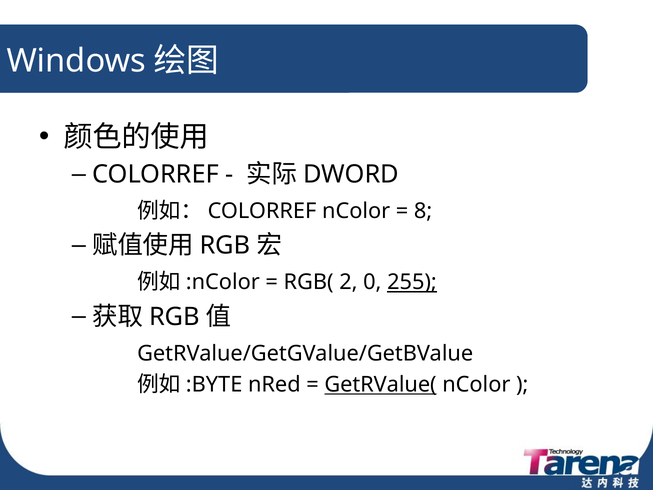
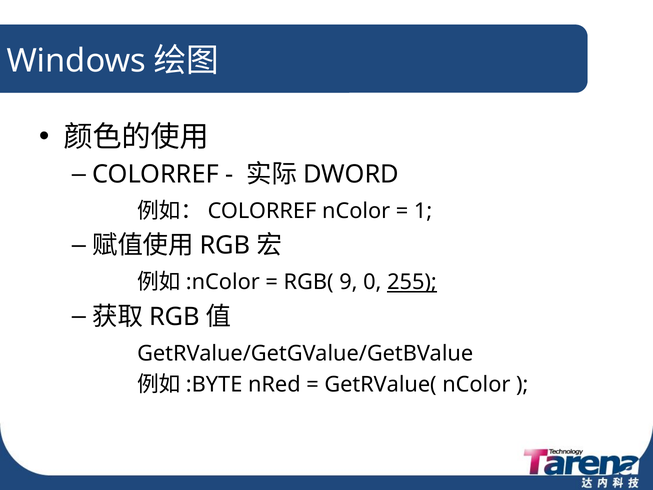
8: 8 -> 1 (423, 211)
2: 2 -> 9 (348, 282)
GetRValue( underline: present -> none (381, 384)
